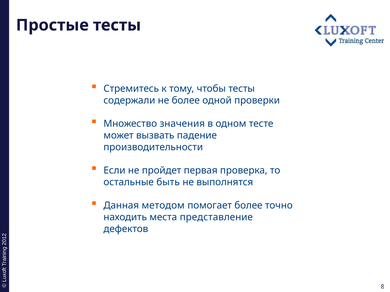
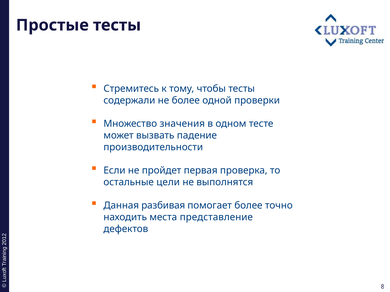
быть: быть -> цели (168, 182)
методом: методом -> разбивая (163, 206)
